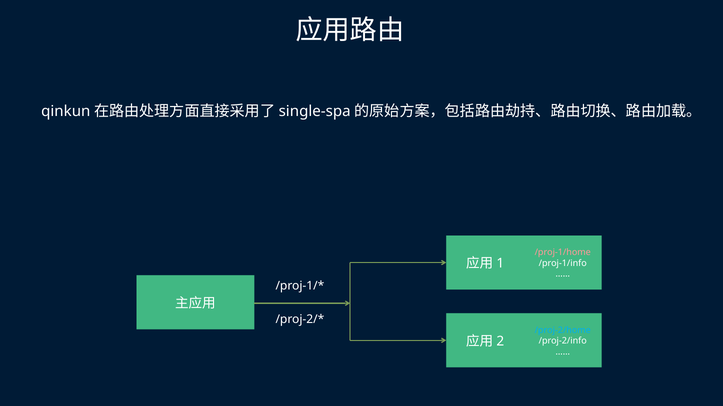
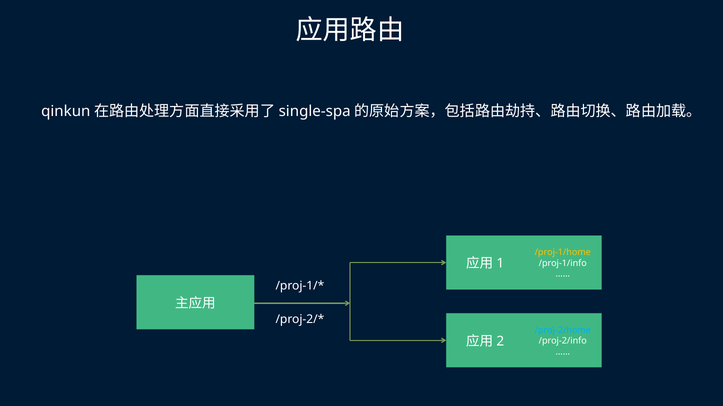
/proj-1/home colour: pink -> yellow (563, 253)
